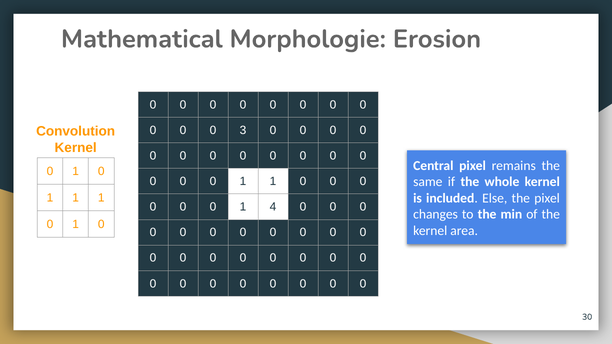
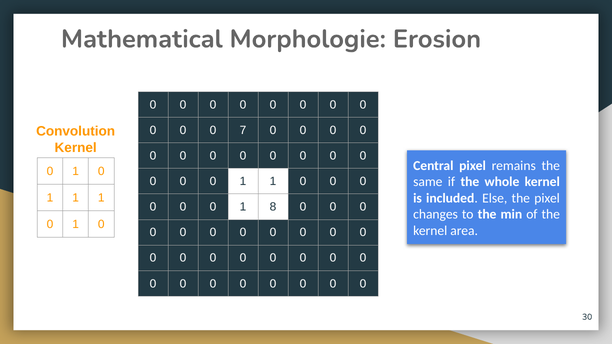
3: 3 -> 7 (243, 130)
4: 4 -> 8 (273, 207)
